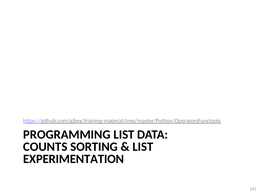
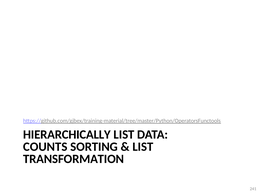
PROGRAMMING: PROGRAMMING -> HIERARCHICALLY (67, 135)
EXPERIMENTATION: EXPERIMENTATION -> TRANSFORMATION (74, 159)
